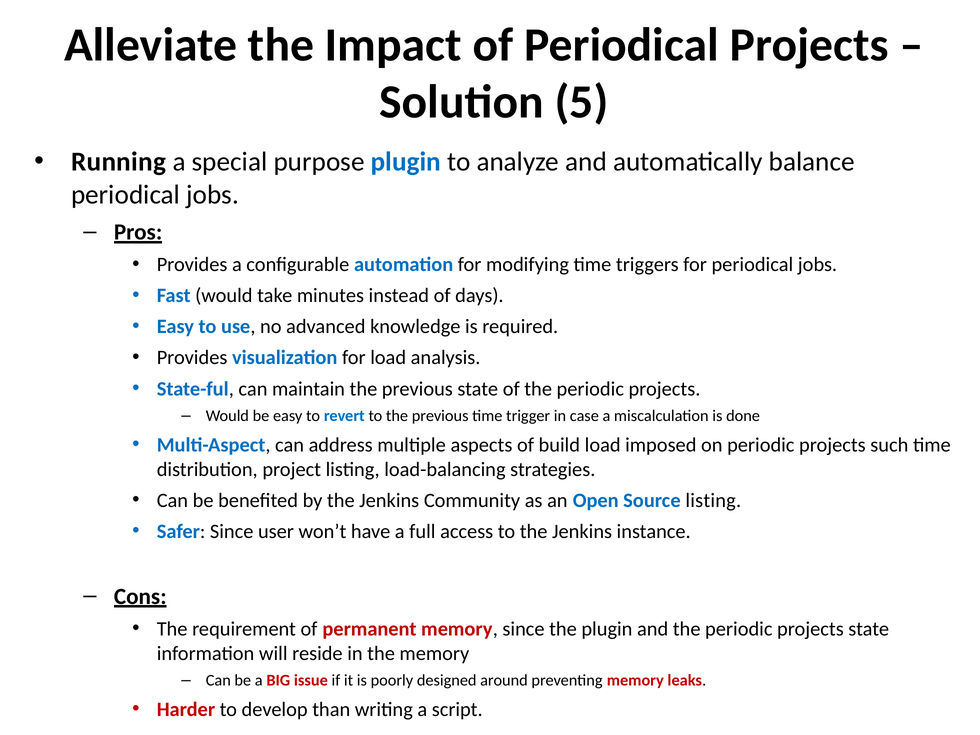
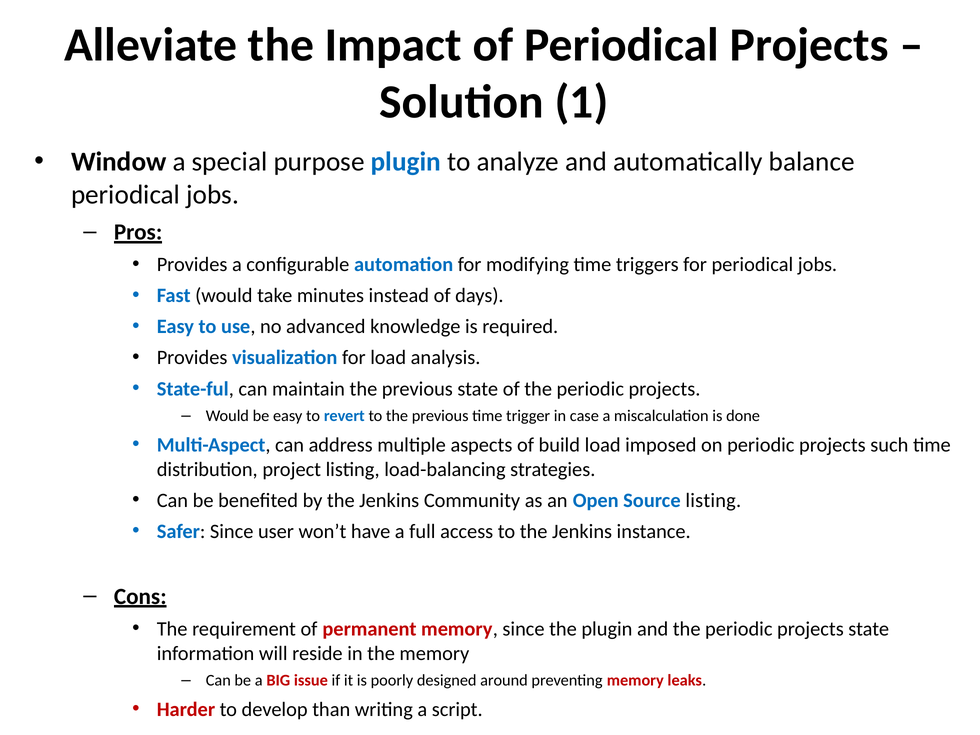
5: 5 -> 1 (582, 102)
Running: Running -> Window (119, 162)
